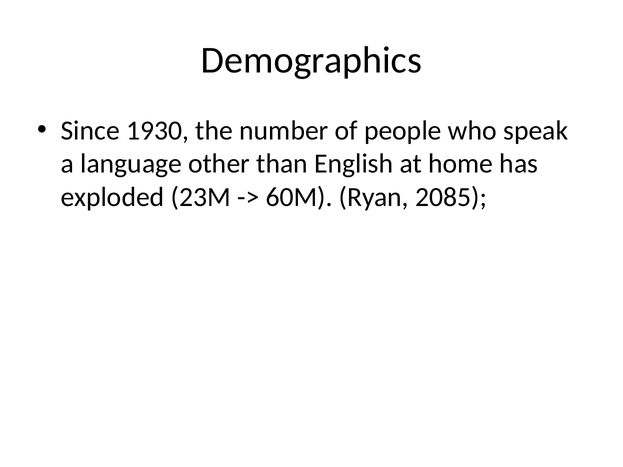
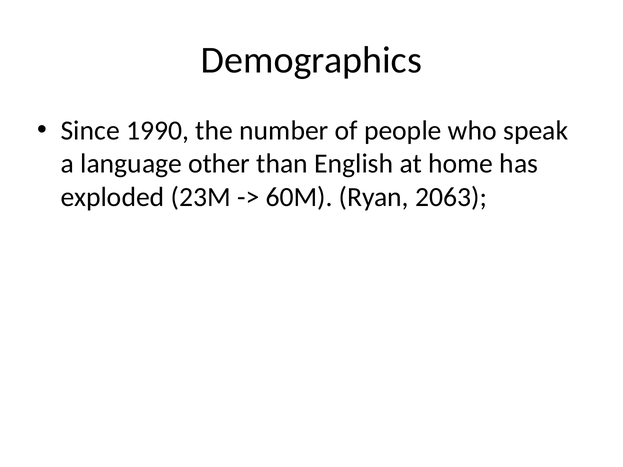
1930: 1930 -> 1990 (158, 131)
2085: 2085 -> 2063 (451, 197)
